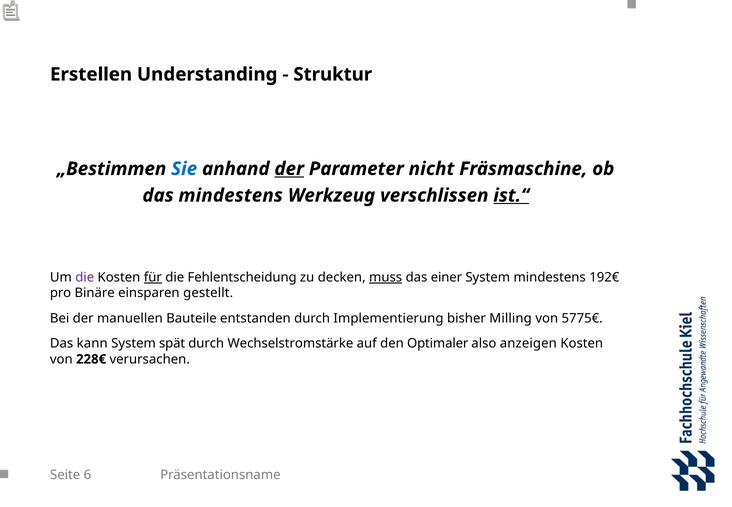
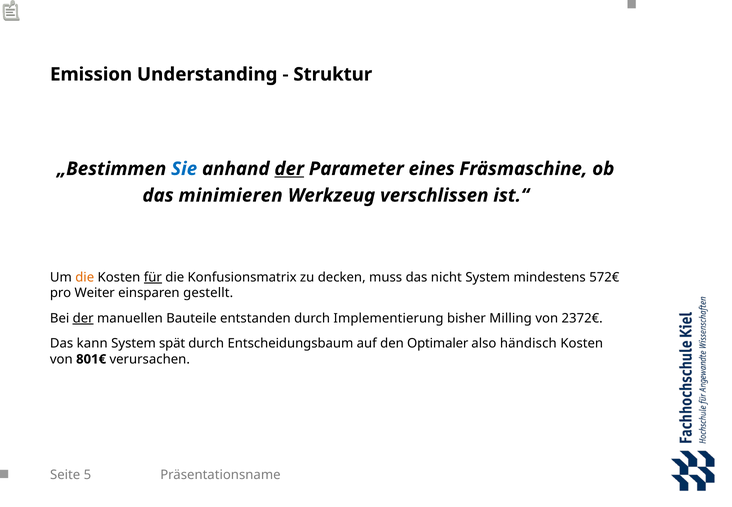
Erstellen: Erstellen -> Emission (91, 74)
nicht: nicht -> eines (432, 169)
das mindestens: mindestens -> minimieren (231, 195)
ist.“ underline: present -> none (511, 195)
die colour: purple -> orange (85, 277)
Fehlentscheidung: Fehlentscheidung -> Konfusionsmatrix (242, 277)
muss underline: present -> none (386, 277)
einer: einer -> nicht (446, 277)
192€: 192€ -> 572€ (604, 277)
Binäre: Binäre -> Weiter (95, 293)
der underline: none -> present (83, 318)
5775€: 5775€ -> 2372€ (582, 318)
Wechselstromstärke: Wechselstromstärke -> Entscheidungsbaum (290, 343)
anzeigen: anzeigen -> händisch (528, 343)
228€: 228€ -> 801€ (91, 359)
6: 6 -> 5 (87, 475)
